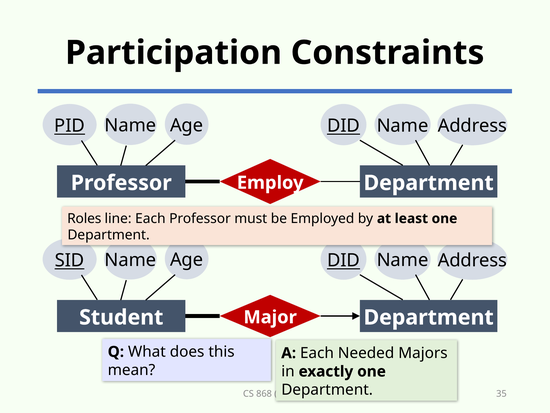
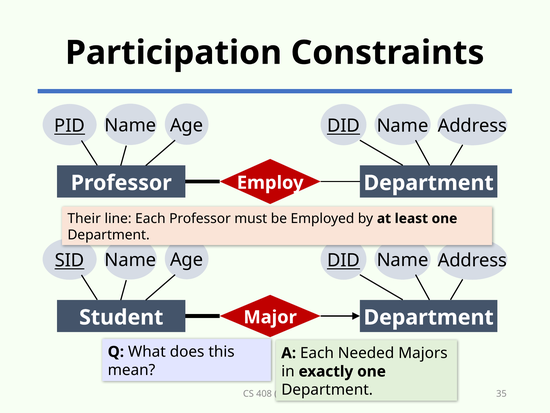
Roles: Roles -> Their (84, 218)
868: 868 -> 408 (264, 393)
